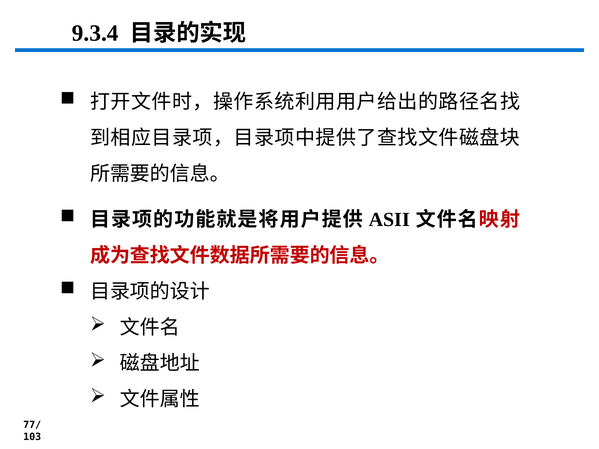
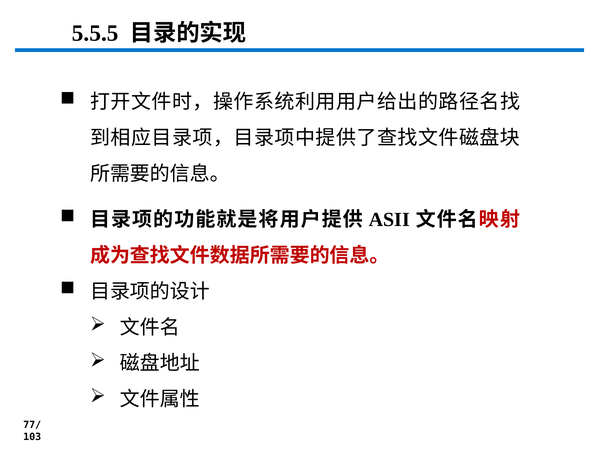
9.3.4: 9.3.4 -> 5.5.5 (95, 33)
